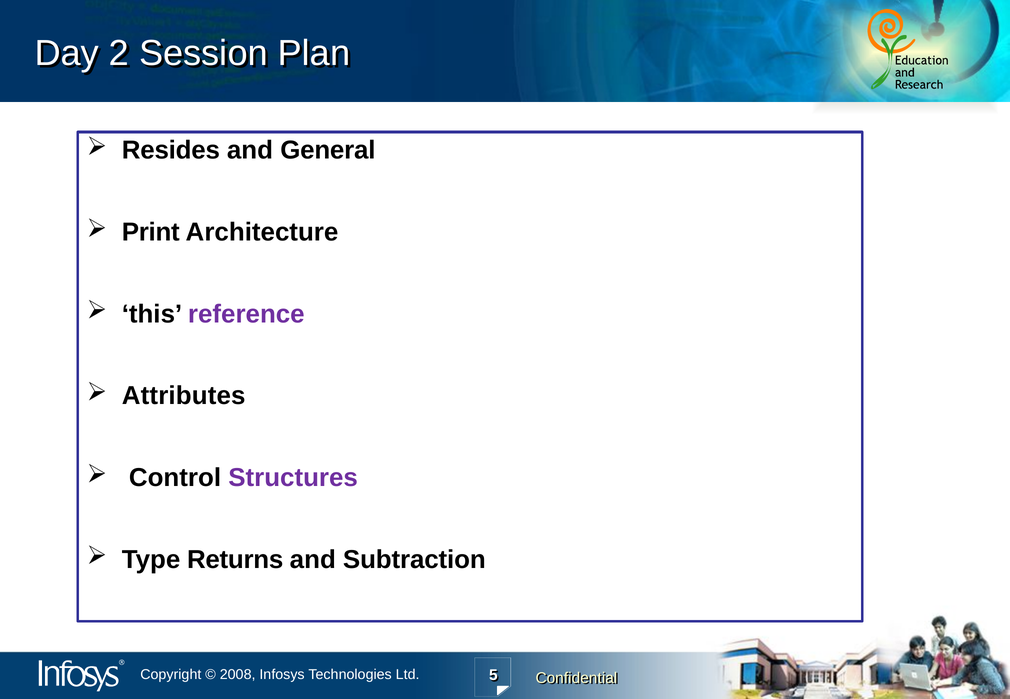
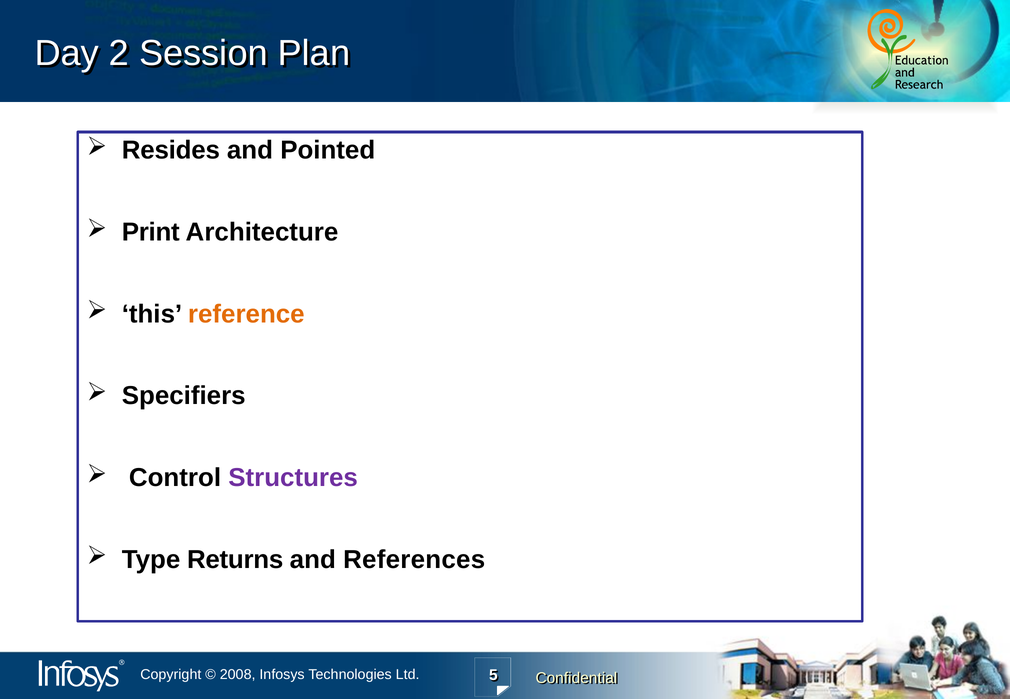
General: General -> Pointed (328, 150)
reference colour: purple -> orange (246, 314)
Attributes: Attributes -> Specifiers (184, 396)
Subtraction: Subtraction -> References (414, 560)
